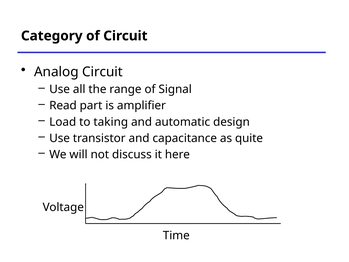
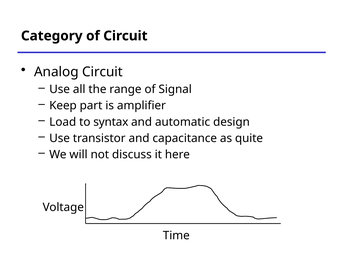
Read: Read -> Keep (63, 106)
taking: taking -> syntax (111, 122)
